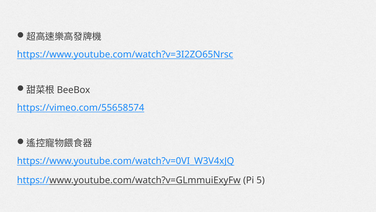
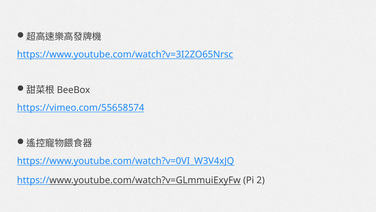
5: 5 -> 2 (261, 180)
